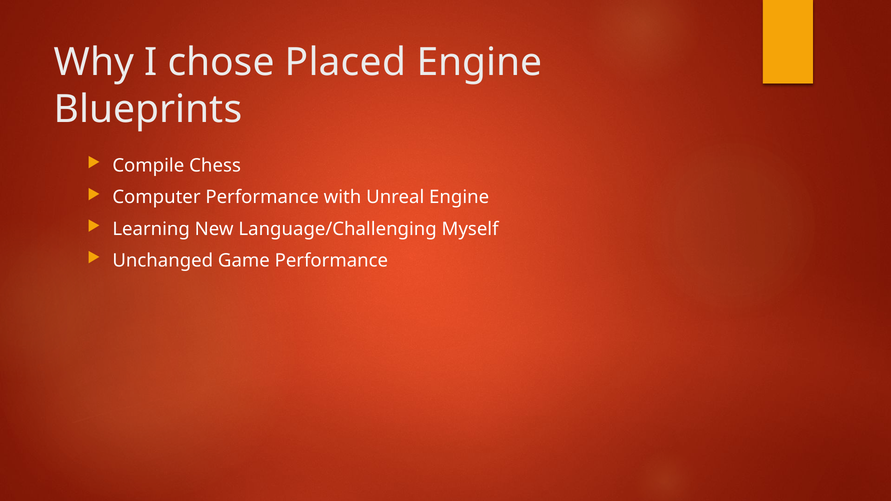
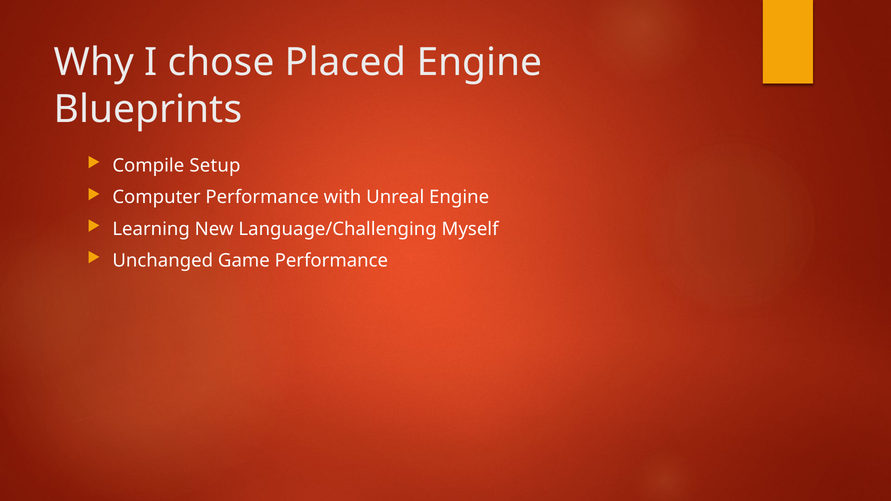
Chess: Chess -> Setup (215, 166)
